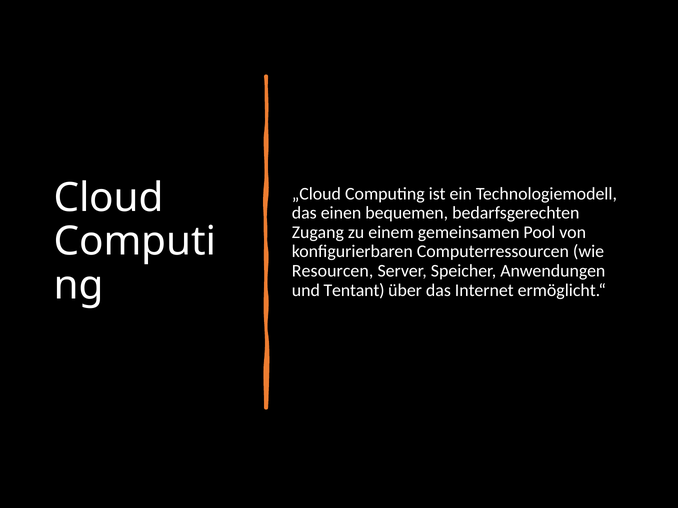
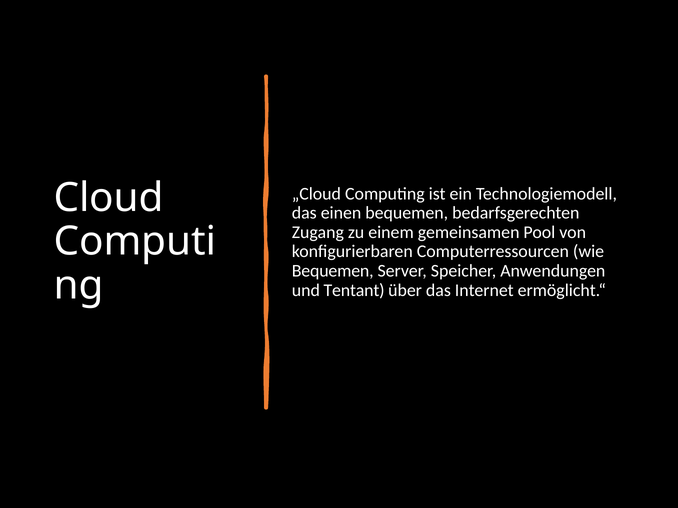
Resourcen: Resourcen -> Bequemen (333, 271)
